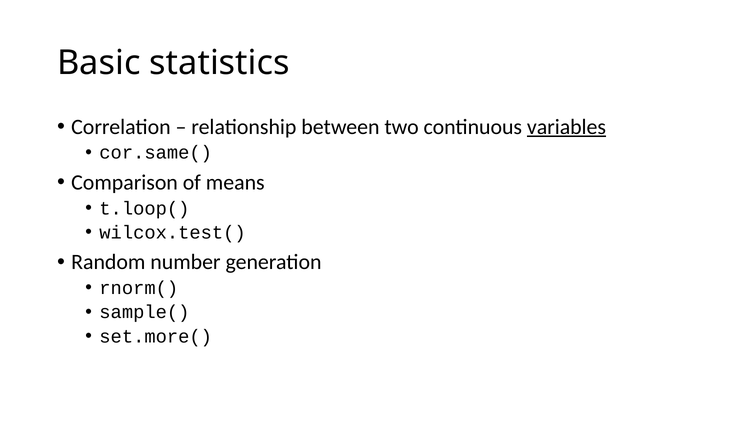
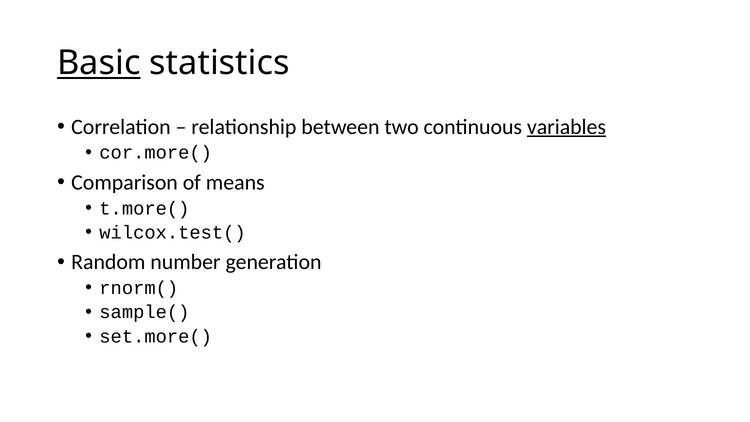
Basic underline: none -> present (99, 63)
cor.same(: cor.same( -> cor.more( (156, 153)
t.loop(: t.loop( -> t.more( (144, 208)
